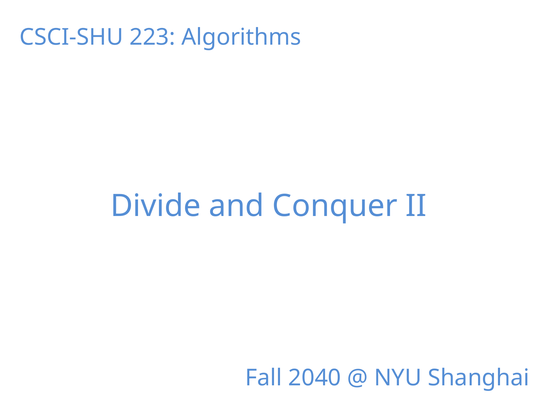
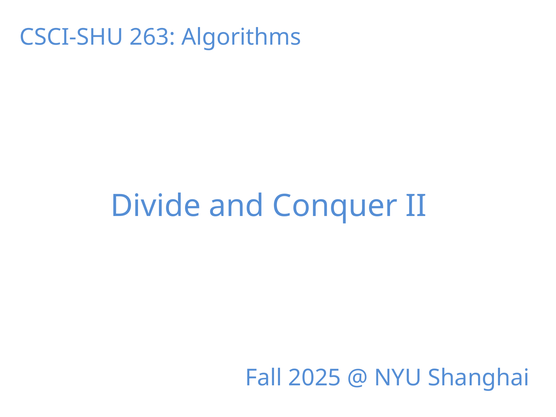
223: 223 -> 263 (152, 37)
2040: 2040 -> 2025 (315, 378)
